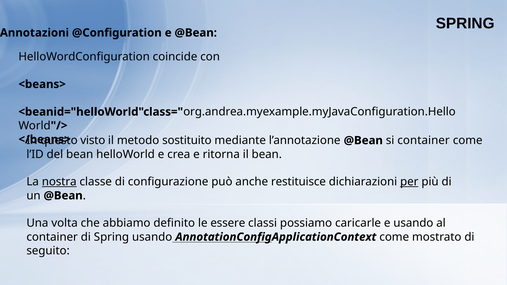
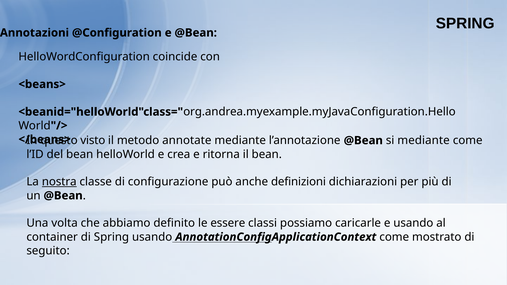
sostituito: sostituito -> annotate (187, 141)
si container: container -> mediante (424, 141)
restituisce: restituisce -> definizioni (298, 182)
per underline: present -> none (409, 182)
